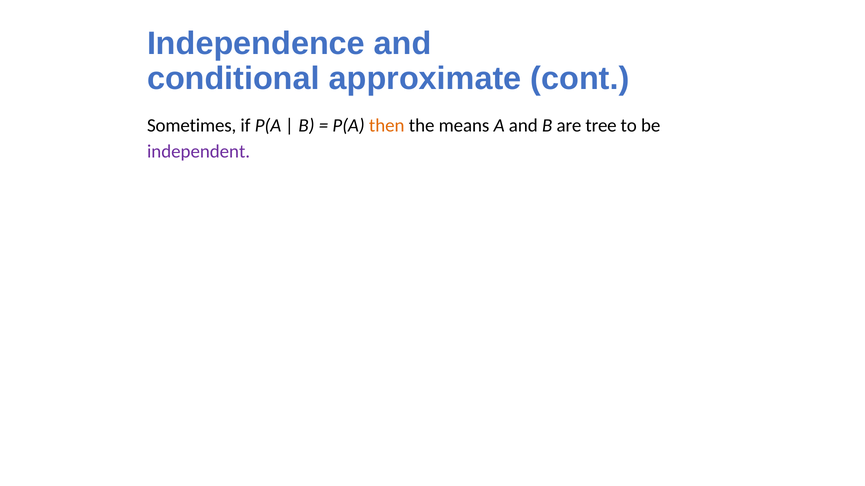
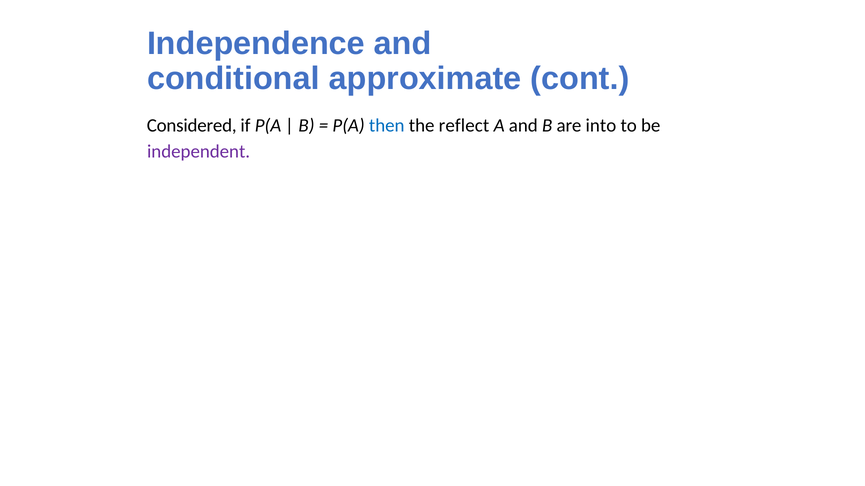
Sometimes: Sometimes -> Considered (192, 126)
then colour: orange -> blue (387, 126)
means: means -> reflect (464, 126)
tree: tree -> into (601, 126)
